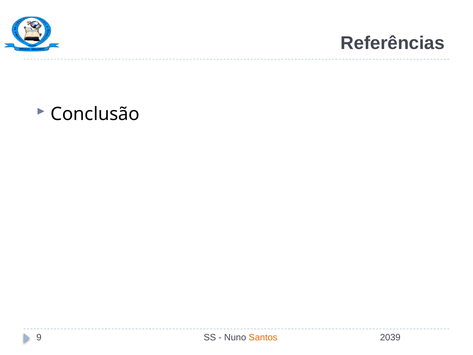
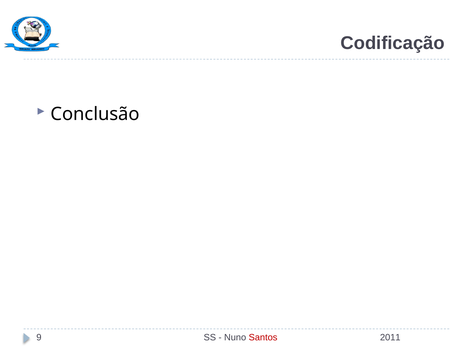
Referências: Referências -> Codificação (393, 43)
Santos colour: orange -> red (263, 337)
2039: 2039 -> 2011 (390, 337)
